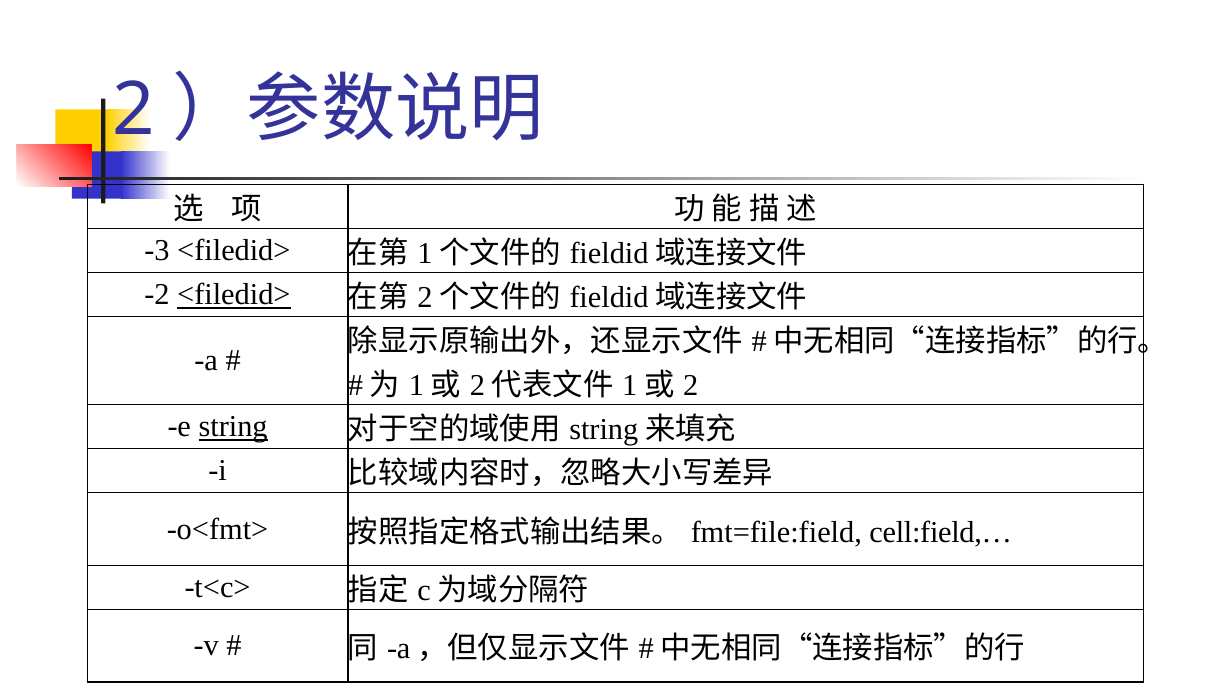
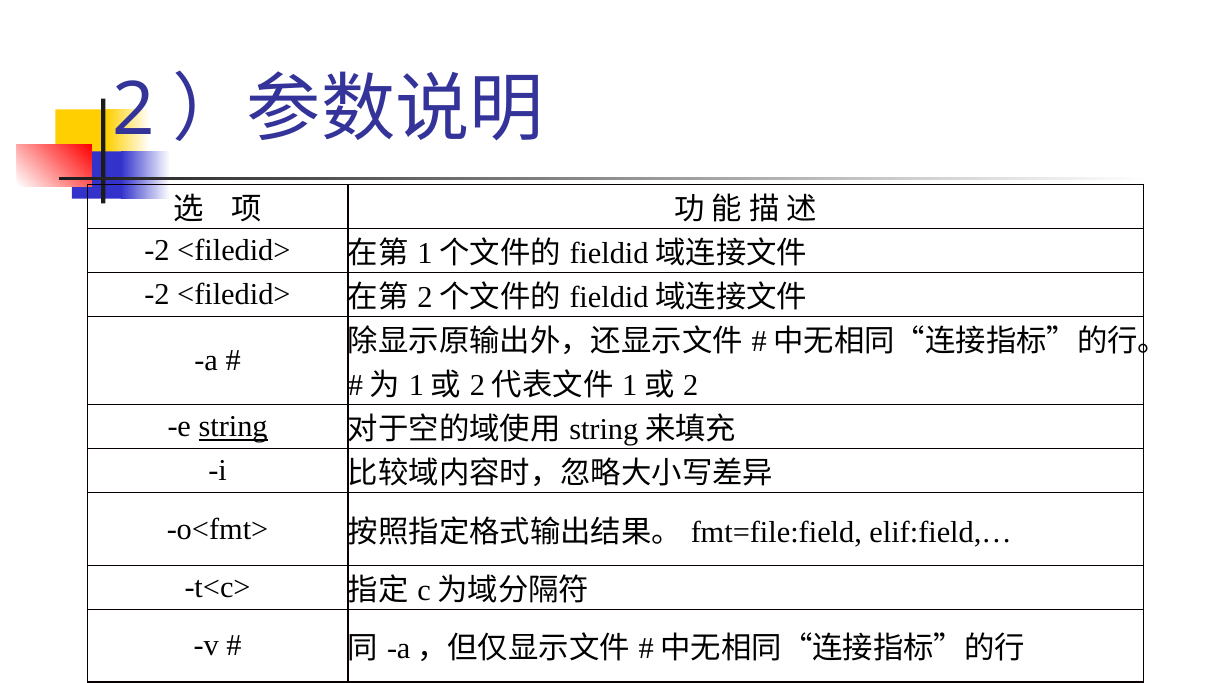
-3: -3 -> -2 (157, 251)
<filedid> underline: present -> none (234, 295)
cell:field,…: cell:field,… -> elif:field,… (941, 532)
